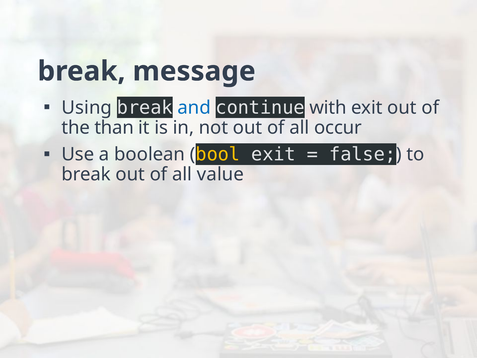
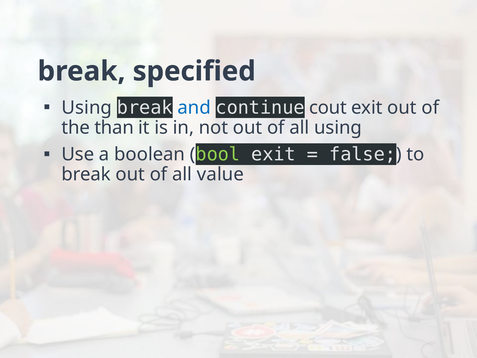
message: message -> specified (194, 71)
with: with -> cout (328, 108)
all occur: occur -> using (338, 128)
bool colour: yellow -> light green (218, 154)
